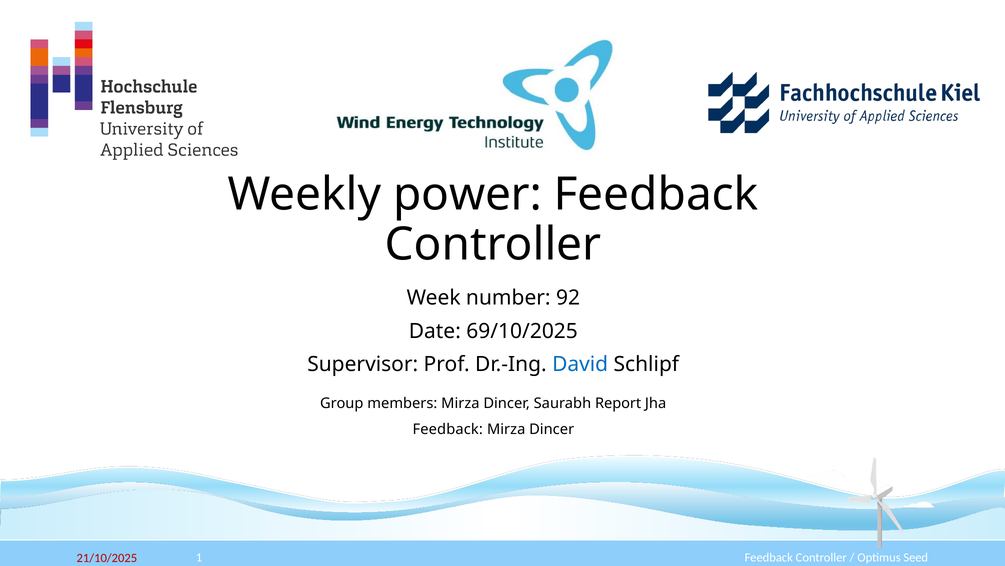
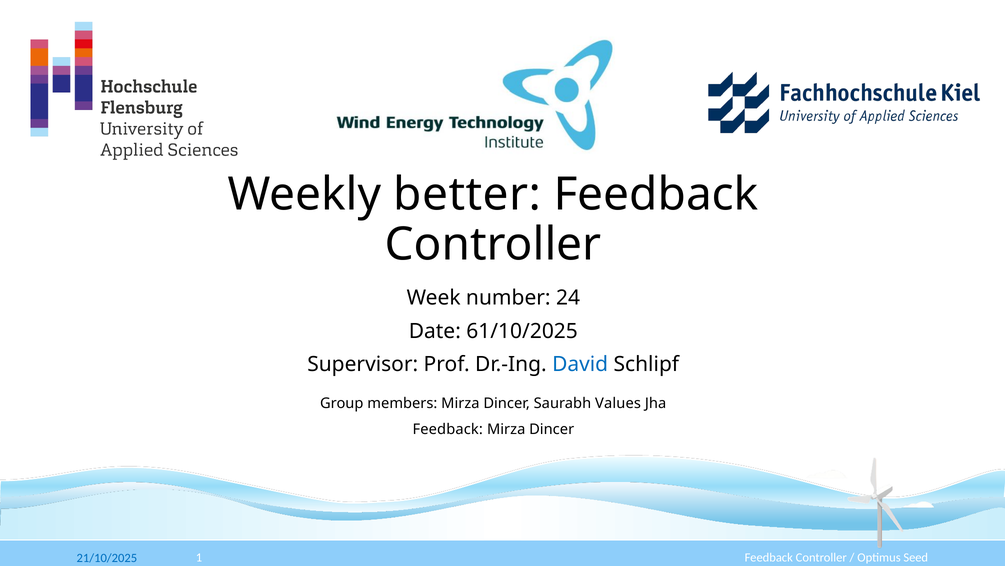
power: power -> better (467, 194)
92: 92 -> 24 (568, 298)
69/10/2025: 69/10/2025 -> 61/10/2025 (522, 331)
Report: Report -> Values (618, 403)
21/10/2025 colour: red -> blue (107, 557)
